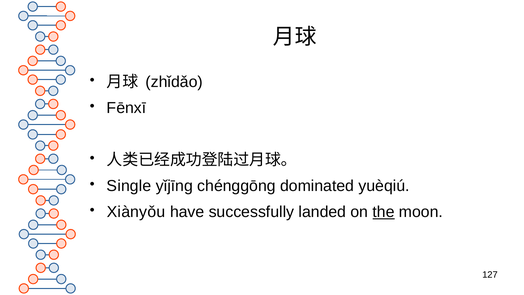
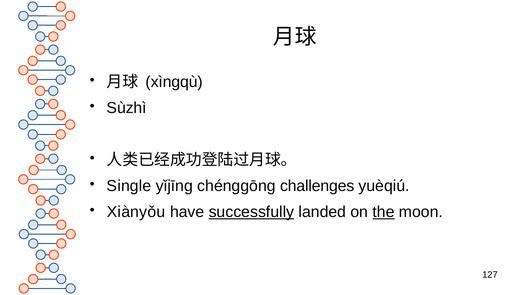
zhǐdǎo: zhǐdǎo -> xìngqù (174, 82)
Fēnxī: Fēnxī -> Sùzhì (127, 108)
dominated: dominated -> challenges (317, 186)
successfully underline: none -> present (251, 212)
